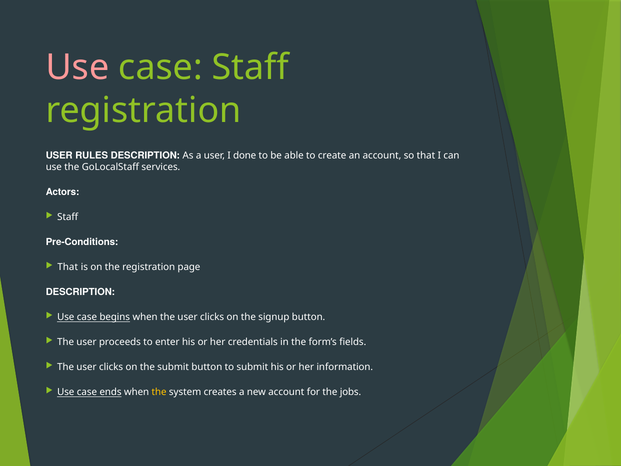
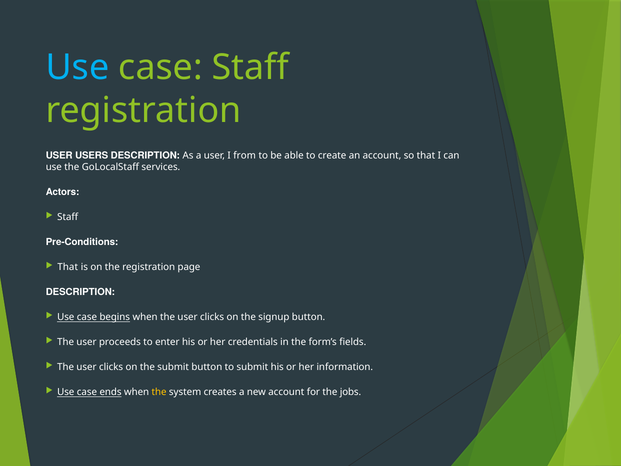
Use colour: pink -> light blue (77, 68)
RULES: RULES -> USERS (92, 155)
done: done -> from (245, 155)
